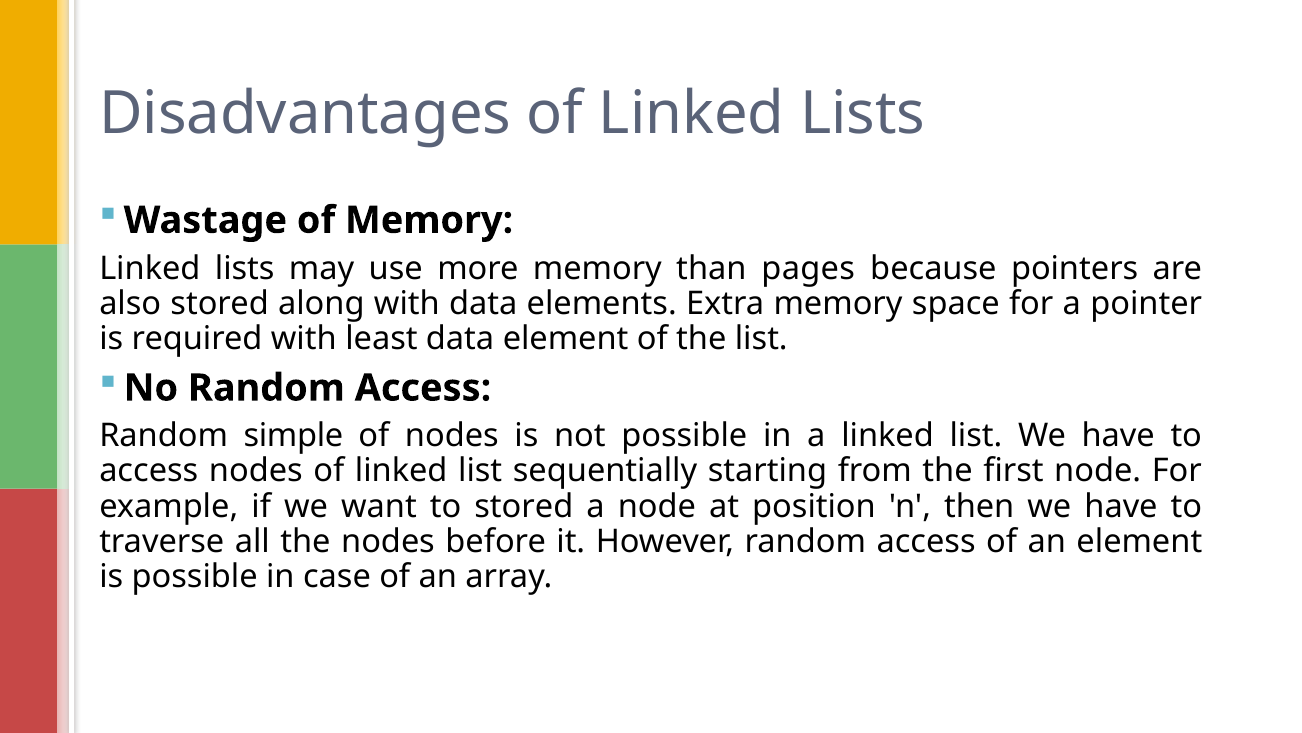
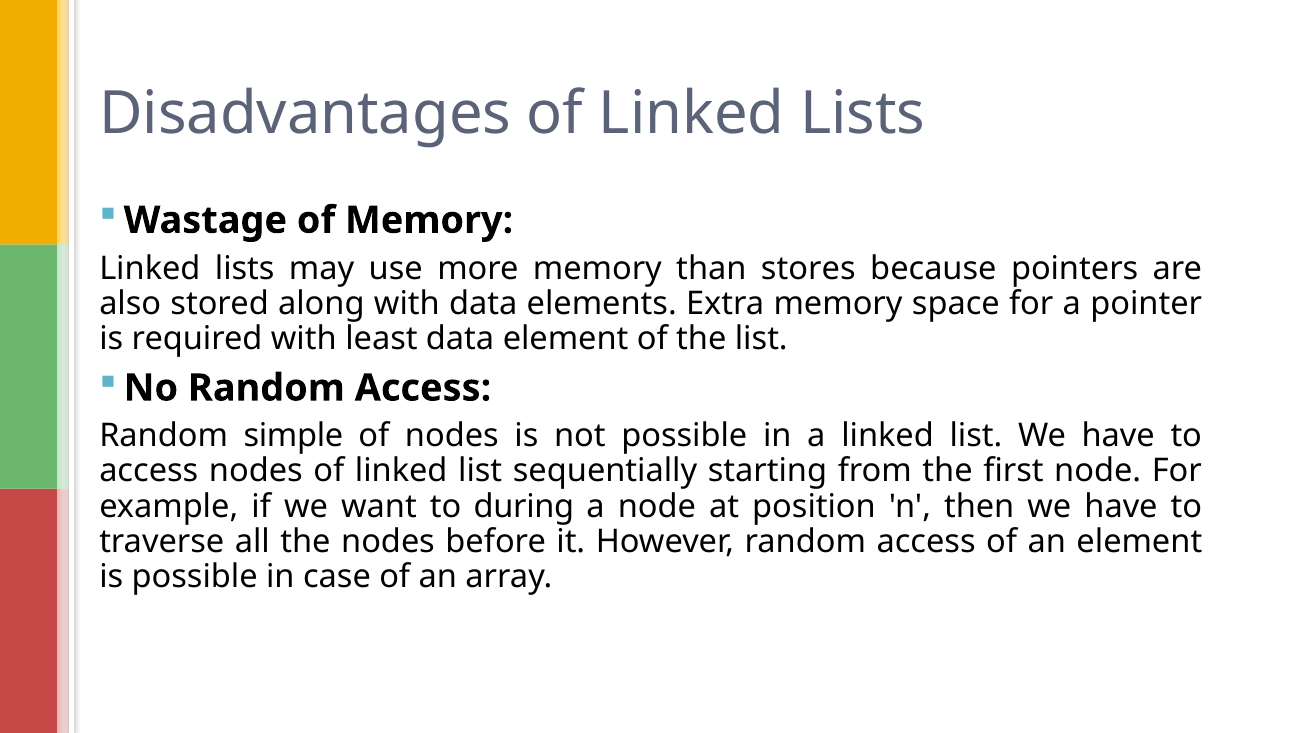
pages: pages -> stores (808, 268)
to stored: stored -> during (524, 506)
